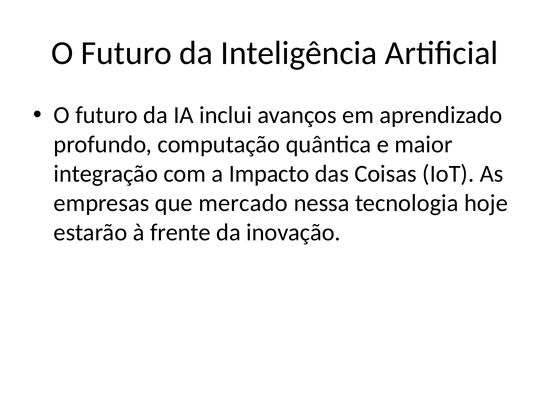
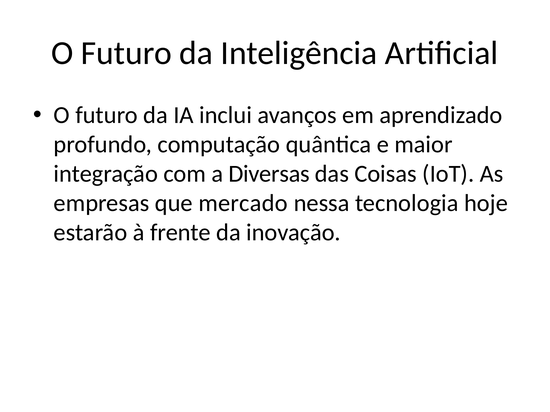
Impacto: Impacto -> Diversas (269, 174)
